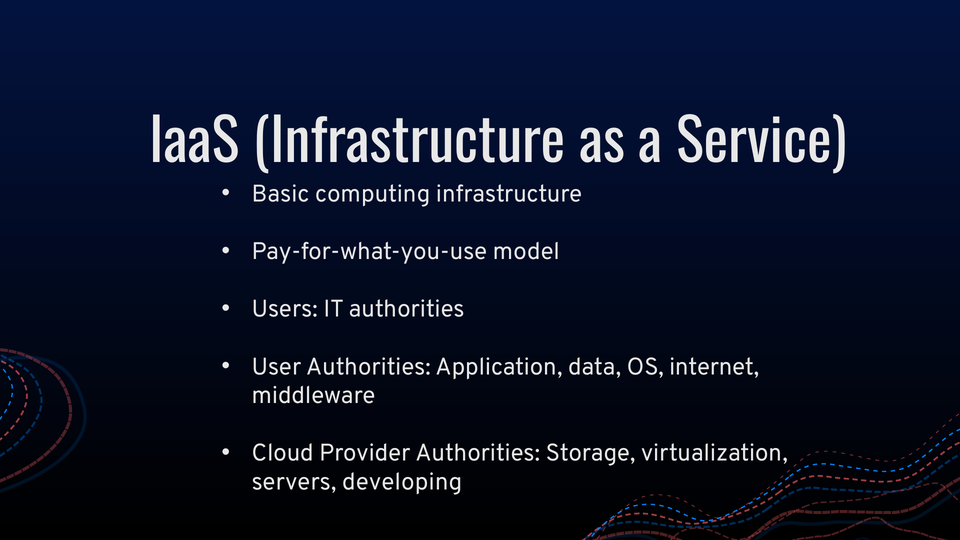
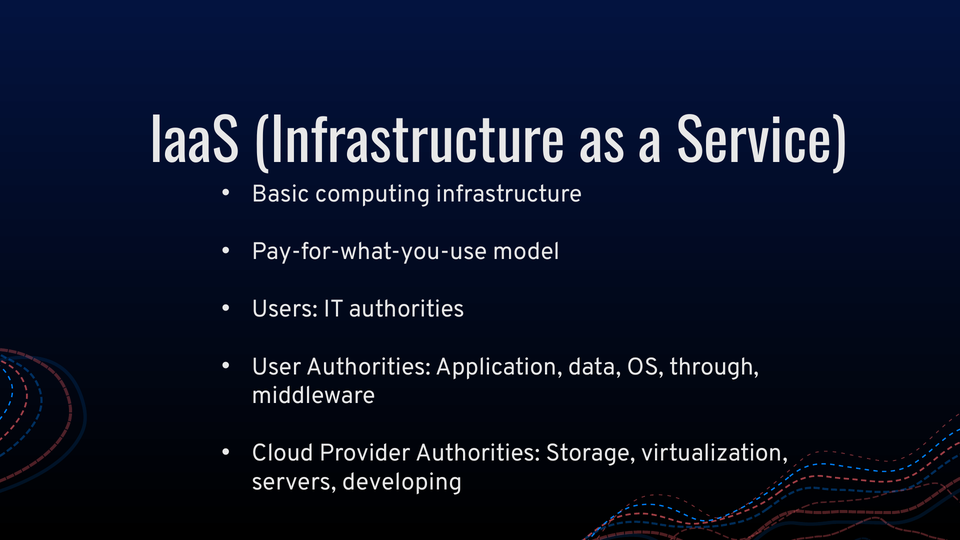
internet: internet -> through (714, 367)
